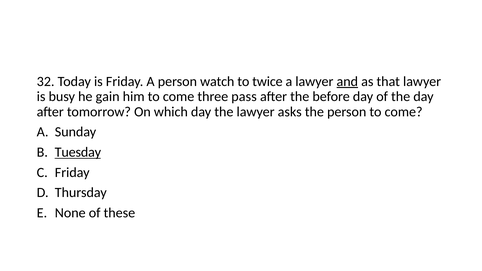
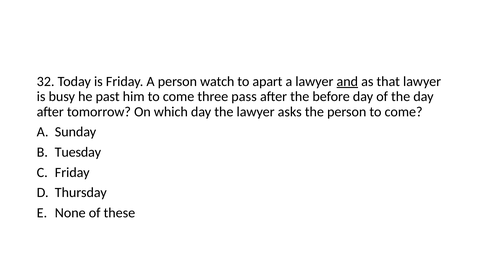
twice: twice -> apart (267, 81)
gain: gain -> past (108, 97)
Tuesday underline: present -> none (78, 152)
